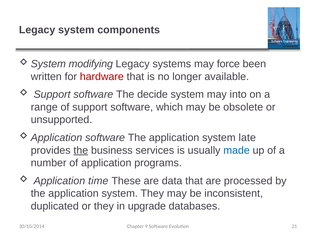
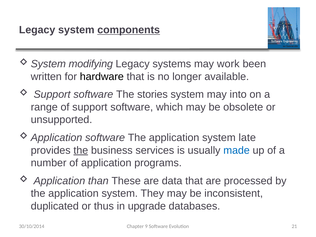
components underline: none -> present (129, 30)
force: force -> work (228, 64)
hardware colour: red -> black (102, 77)
decide: decide -> stories (152, 94)
time: time -> than (98, 181)
or they: they -> thus (104, 206)
